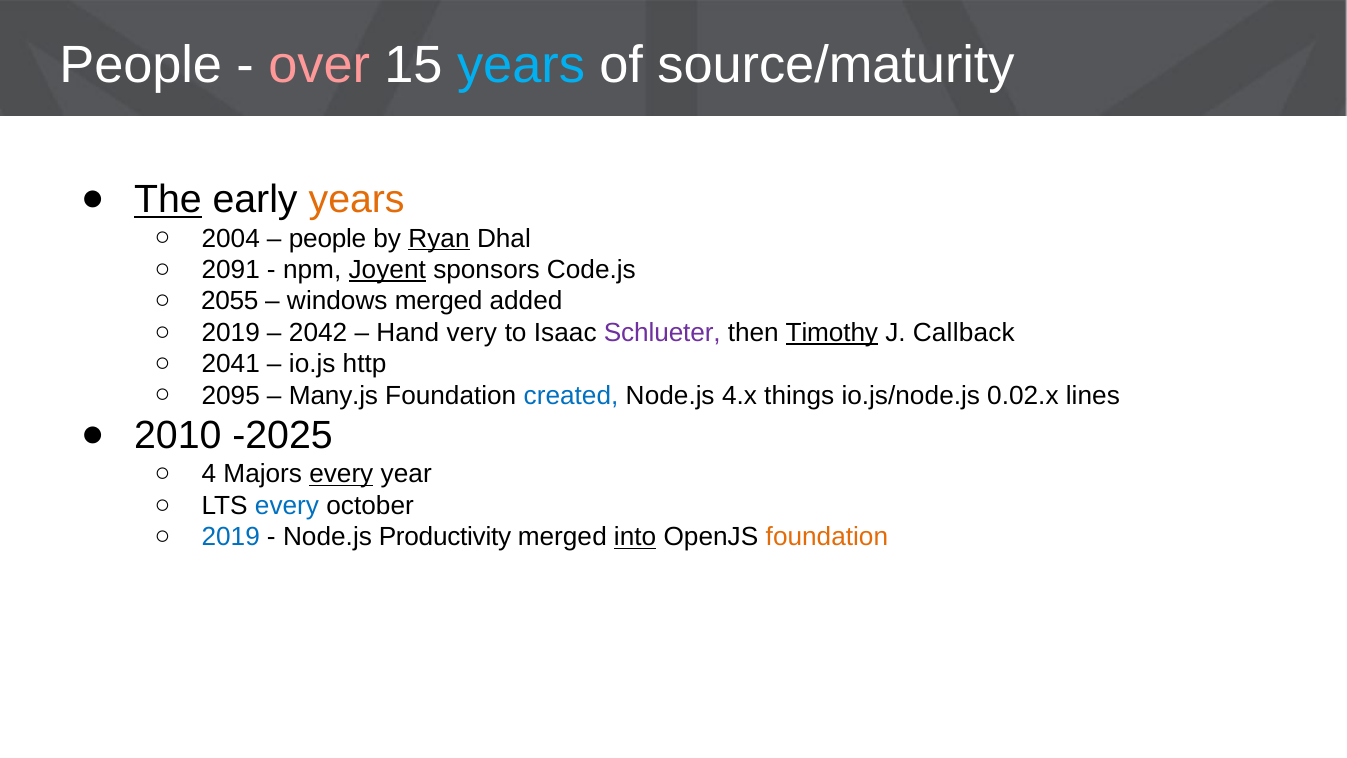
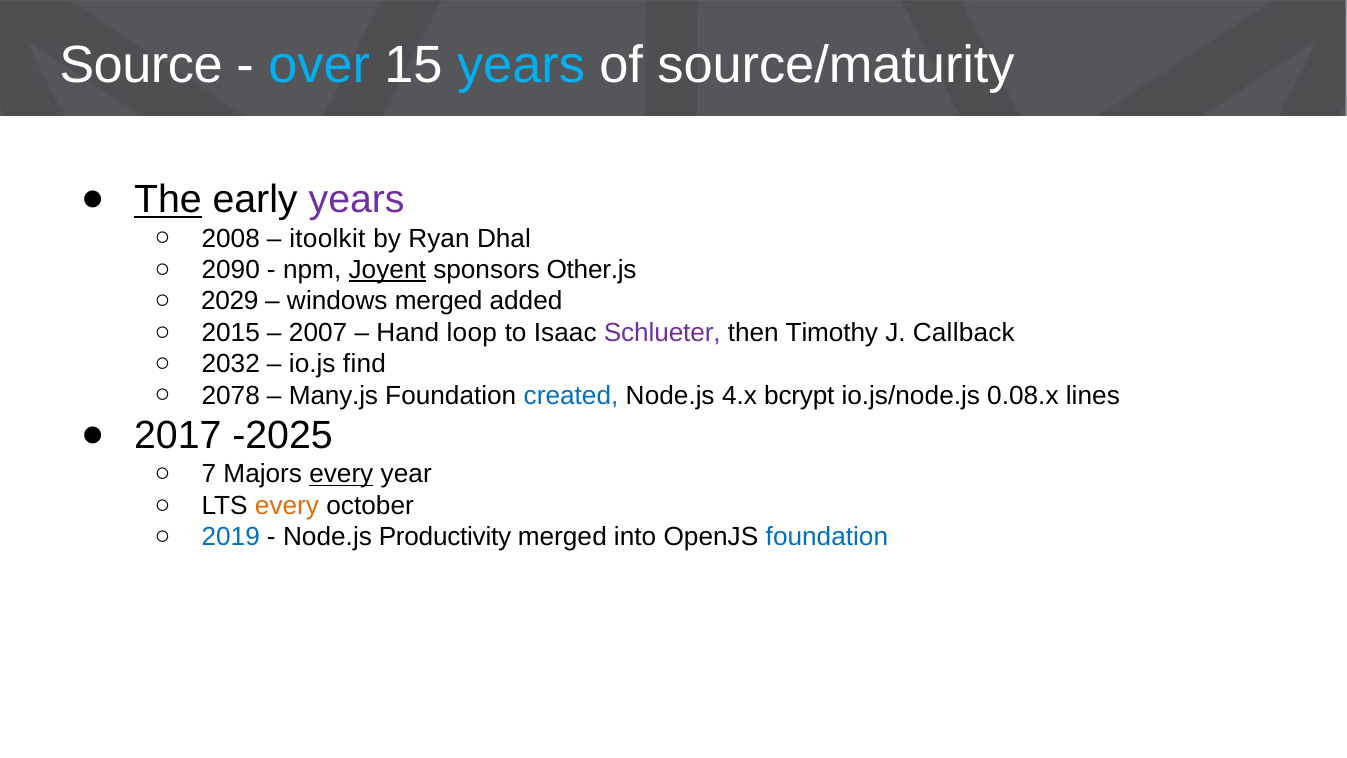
People: People -> Source (141, 65)
over colour: pink -> light blue (319, 65)
years colour: orange -> purple (357, 200)
2004: 2004 -> 2008 (231, 238)
people: people -> itoolkit (327, 238)
Ryan underline: present -> none (439, 238)
2091: 2091 -> 2090 (231, 270)
Code.js: Code.js -> Other.js (592, 270)
2055: 2055 -> 2029 (230, 301)
2019: 2019 -> 2015 (231, 333)
2042: 2042 -> 2007 (318, 333)
very: very -> loop (472, 333)
Timothy underline: present -> none (832, 333)
2041: 2041 -> 2032 (231, 364)
http: http -> find (364, 364)
2095: 2095 -> 2078 (231, 396)
things: things -> bcrypt (799, 396)
0.02.x: 0.02.x -> 0.08.x (1023, 396)
2010: 2010 -> 2017 (178, 436)
4: 4 -> 7 (209, 474)
every colour: blue -> orange (287, 506)
into underline: present -> none (635, 537)
foundation colour: orange -> blue (827, 537)
